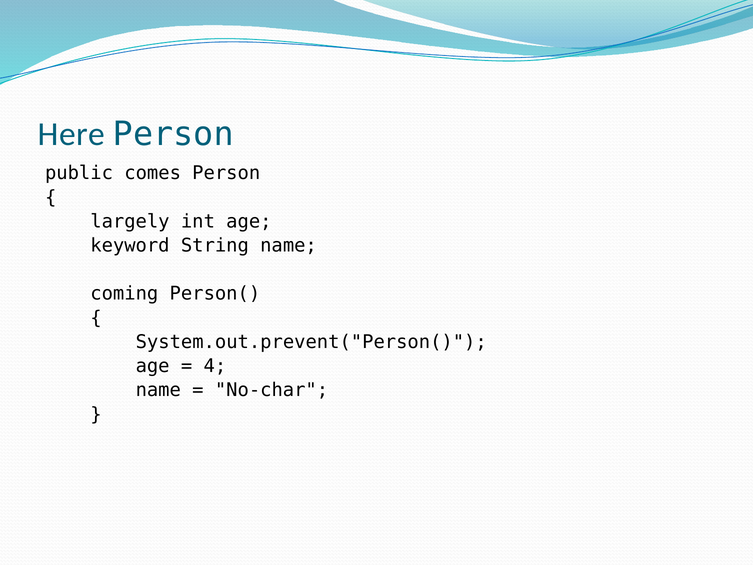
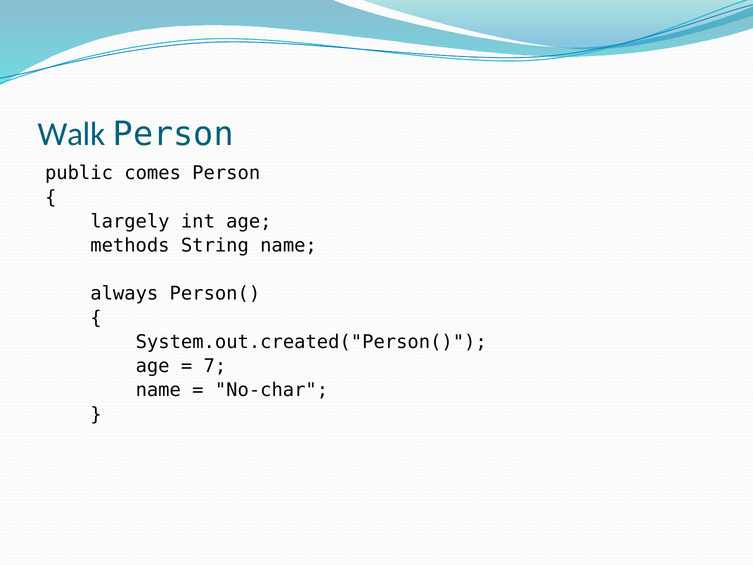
Here: Here -> Walk (72, 134)
keyword: keyword -> methods (130, 245)
coming: coming -> always (124, 294)
System.out.prevent("Person(: System.out.prevent("Person( -> System.out.created("Person( (311, 342)
4: 4 -> 7 (215, 366)
